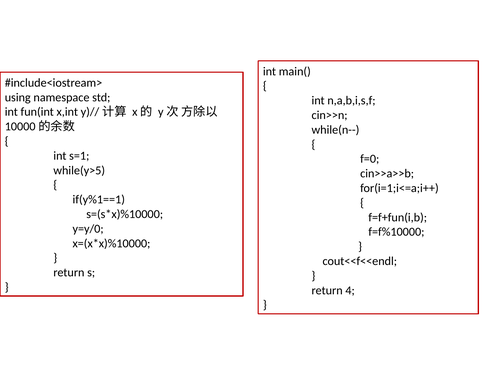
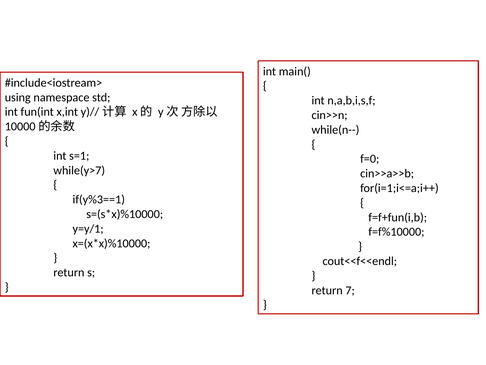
while(y>5: while(y>5 -> while(y>7 (79, 170)
if(y%1==1: if(y%1==1 -> if(y%3==1 (99, 199)
y=y/0: y=y/0 -> y=y/1 (88, 228)
4: 4 -> 7 (350, 290)
